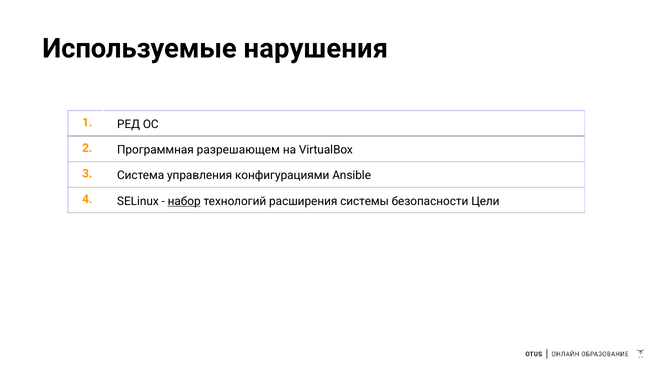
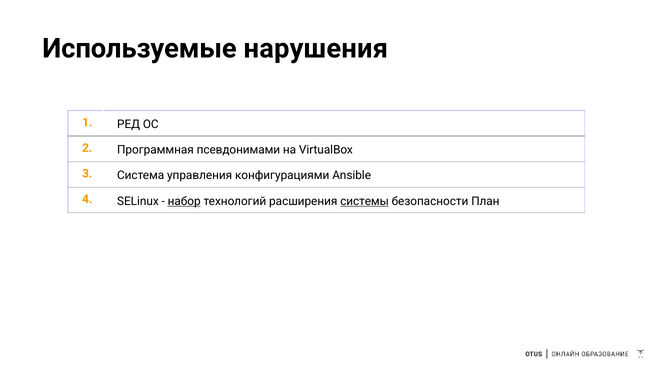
разрешающем: разрешающем -> псевдонимами (238, 150)
системы underline: none -> present (365, 201)
Цели: Цели -> План (485, 201)
